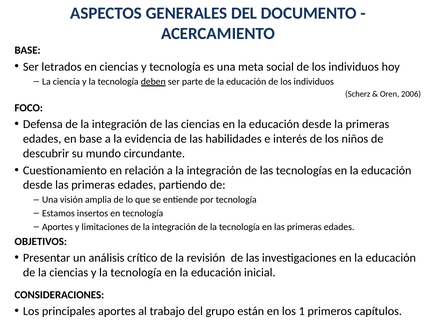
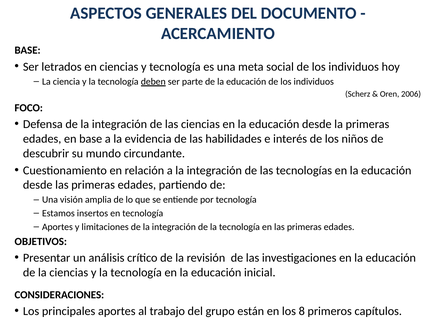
1: 1 -> 8 (302, 311)
